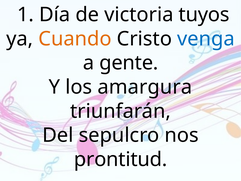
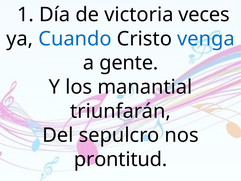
tuyos: tuyos -> veces (204, 15)
Cuando colour: orange -> blue (75, 39)
amargura: amargura -> manantial (145, 87)
